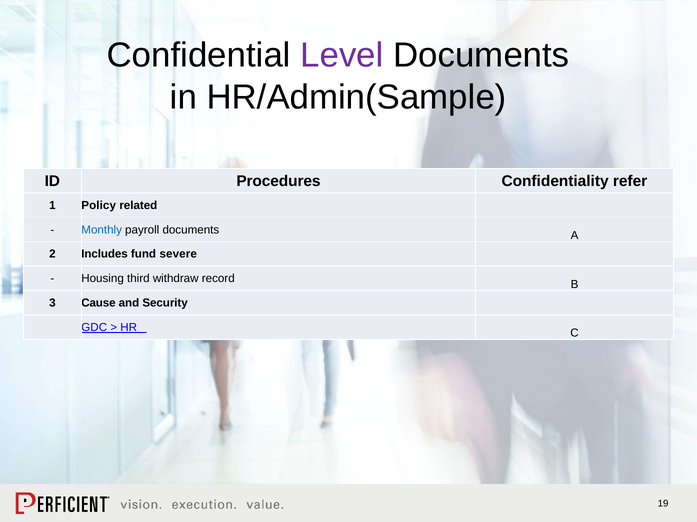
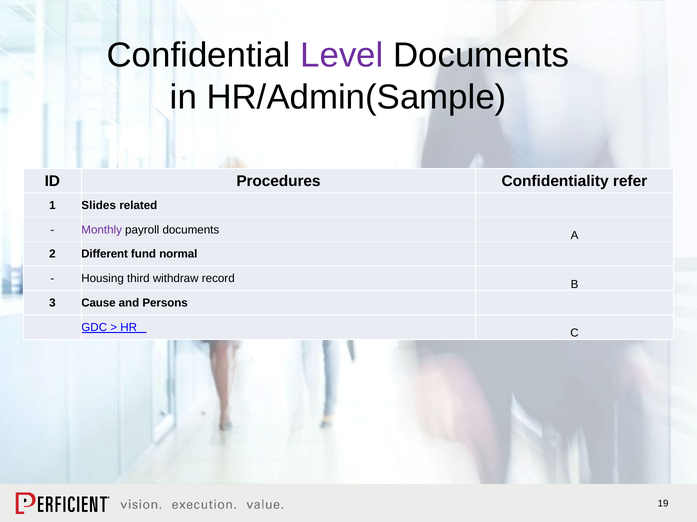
Policy: Policy -> Slides (99, 206)
Monthly colour: blue -> purple (102, 230)
Includes: Includes -> Different (105, 254)
severe: severe -> normal (178, 254)
Security: Security -> Persons (165, 303)
